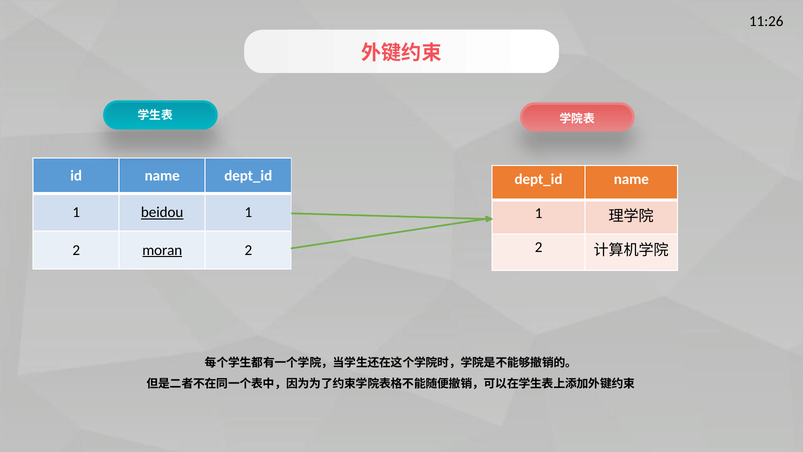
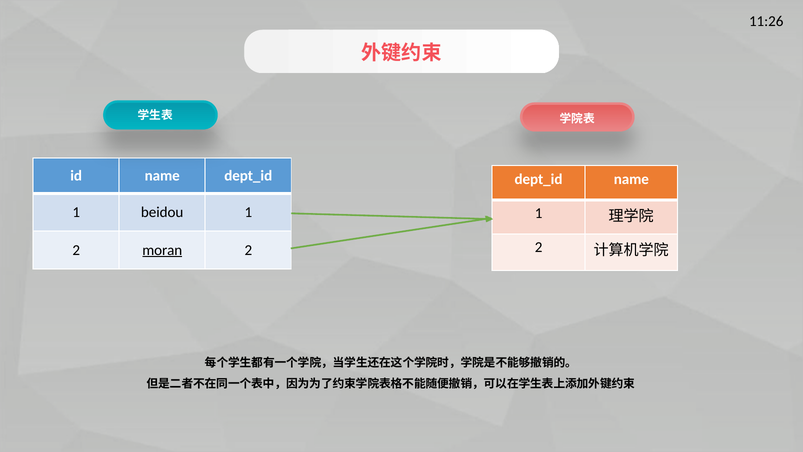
beidou underline: present -> none (162, 212)
